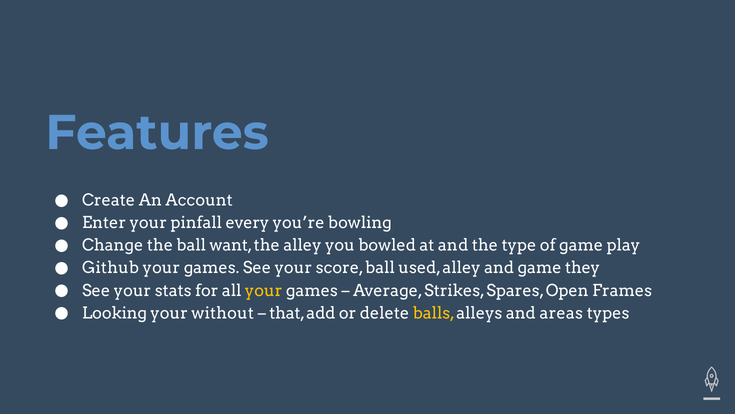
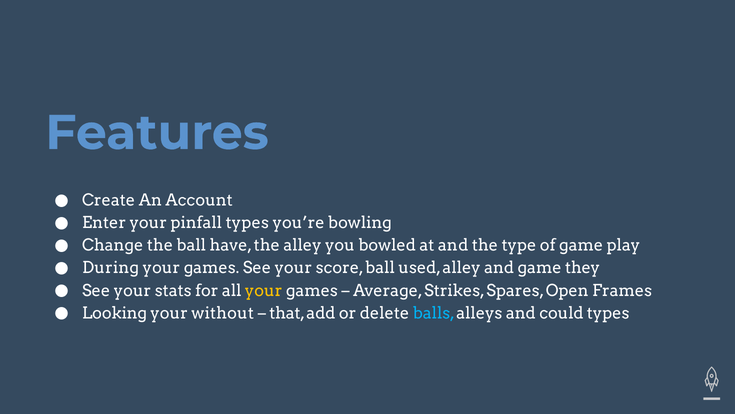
pinfall every: every -> types (247, 223)
want: want -> have (231, 245)
Github: Github -> During (111, 268)
balls colour: yellow -> light blue (434, 313)
areas: areas -> could (561, 313)
